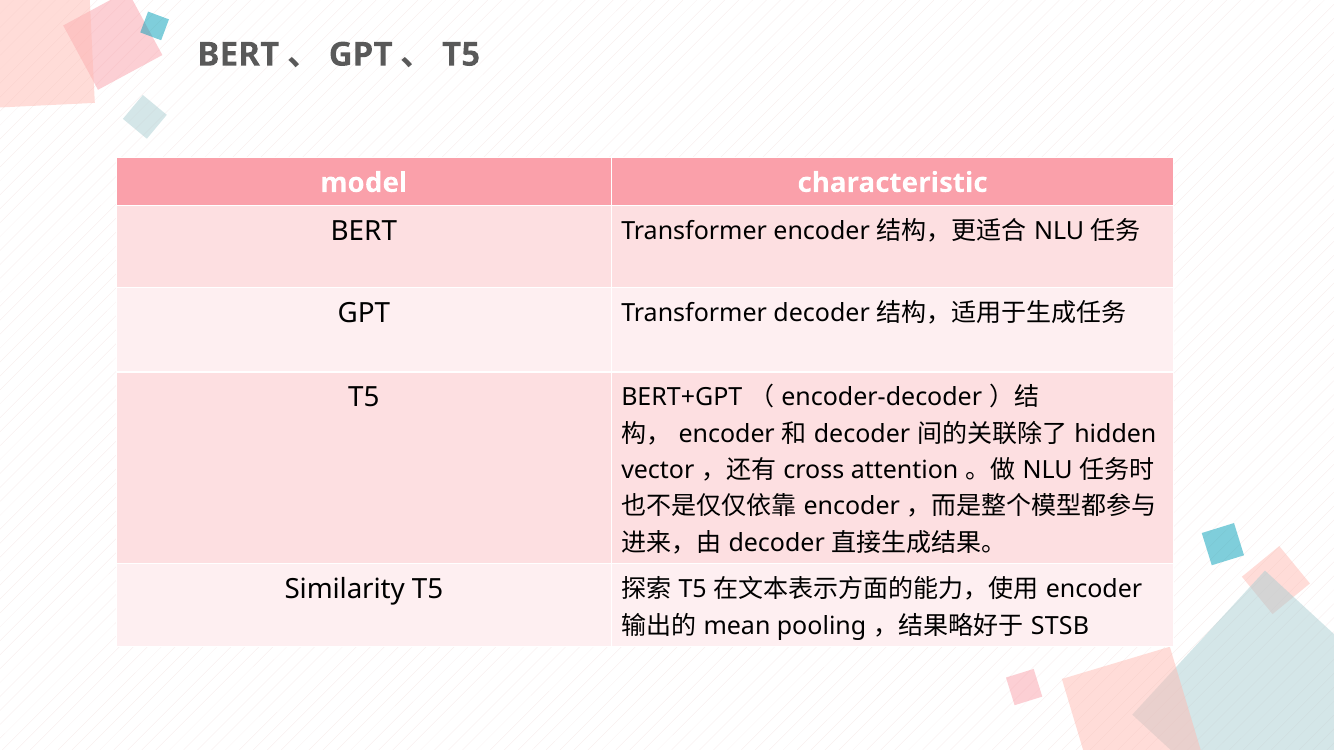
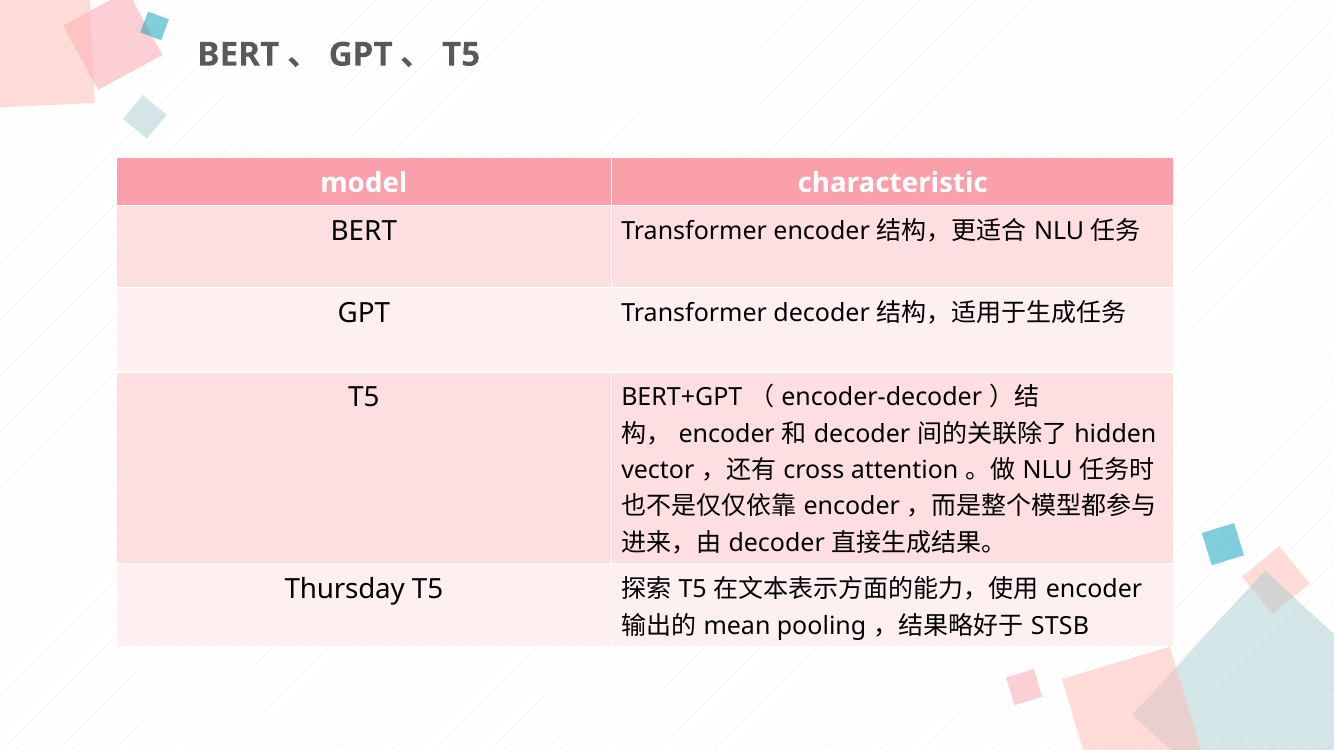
Similarity: Similarity -> Thursday (345, 590)
